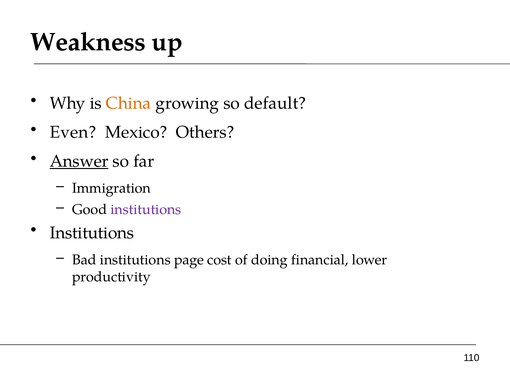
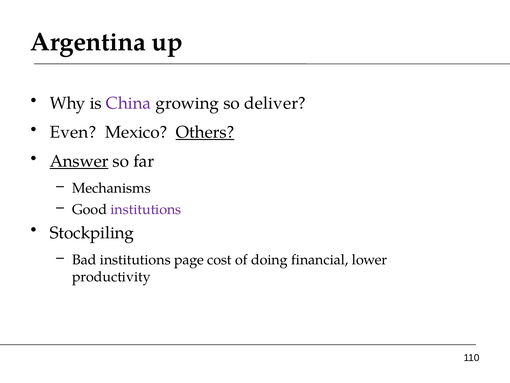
Weakness: Weakness -> Argentina (88, 42)
China colour: orange -> purple (129, 103)
default: default -> deliver (275, 103)
Others underline: none -> present (205, 132)
Immigration: Immigration -> Mechanisms (111, 188)
Institutions: Institutions -> Stockpiling (92, 232)
